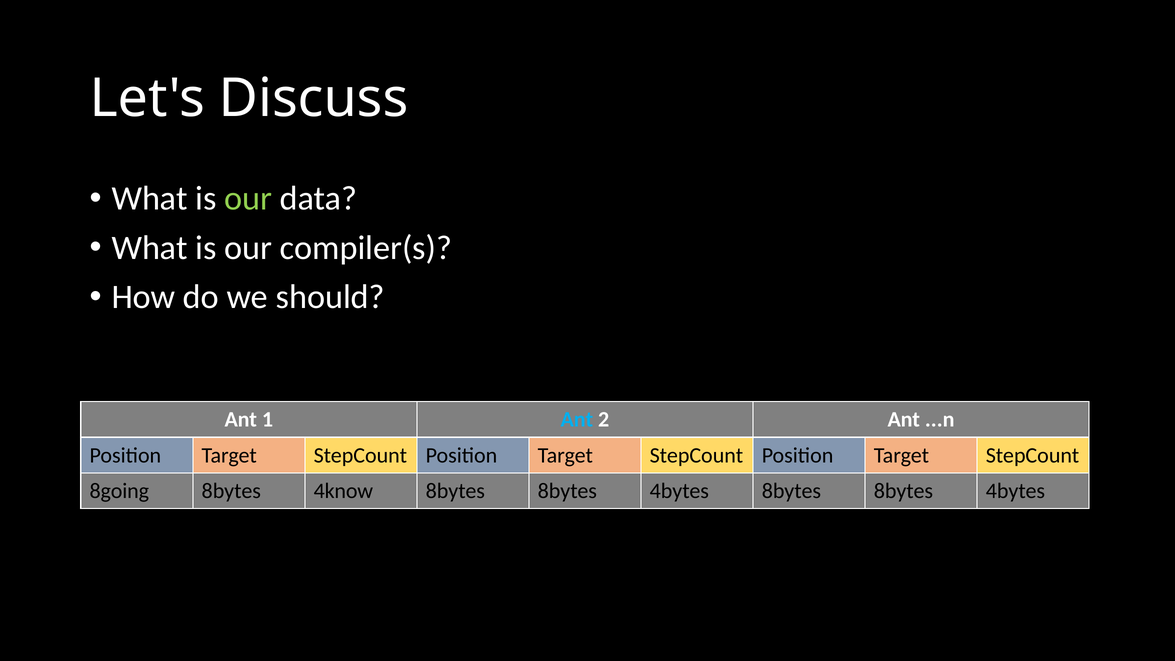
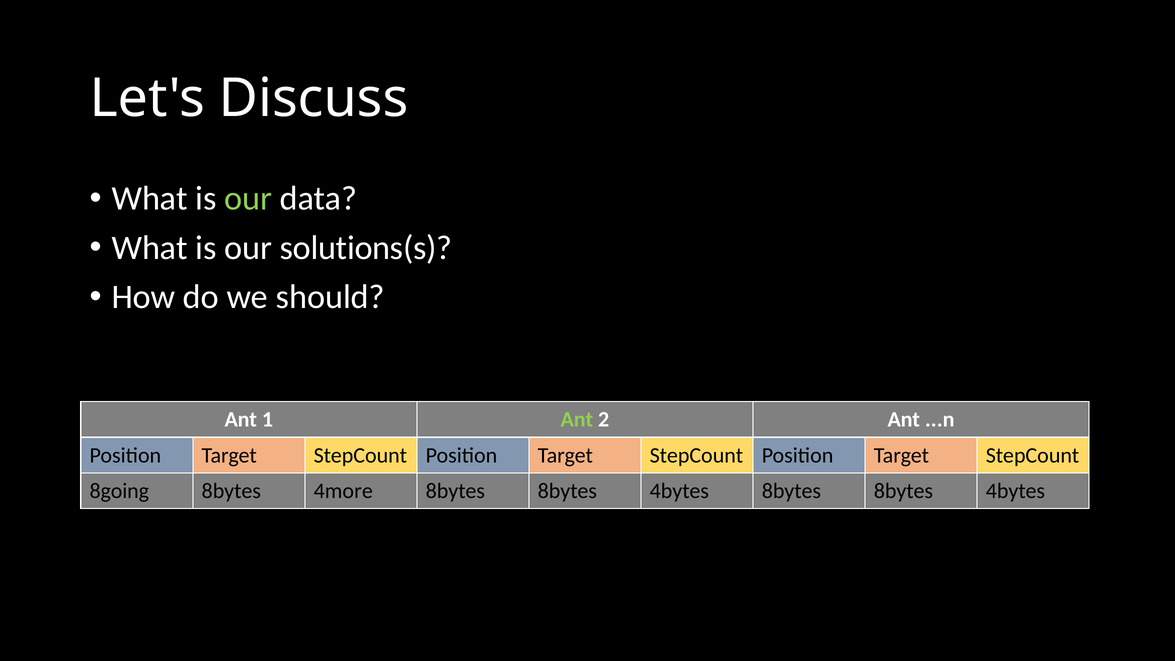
compiler(s: compiler(s -> solutions(s (366, 248)
Ant colour: light blue -> light green (577, 420)
4know: 4know -> 4more (343, 491)
